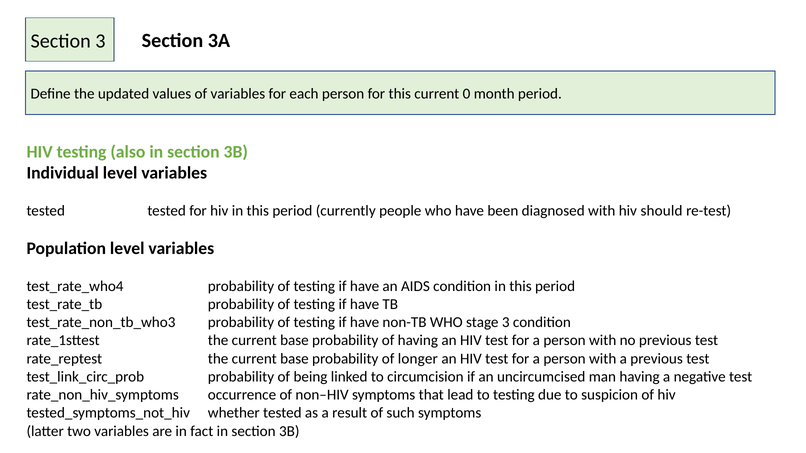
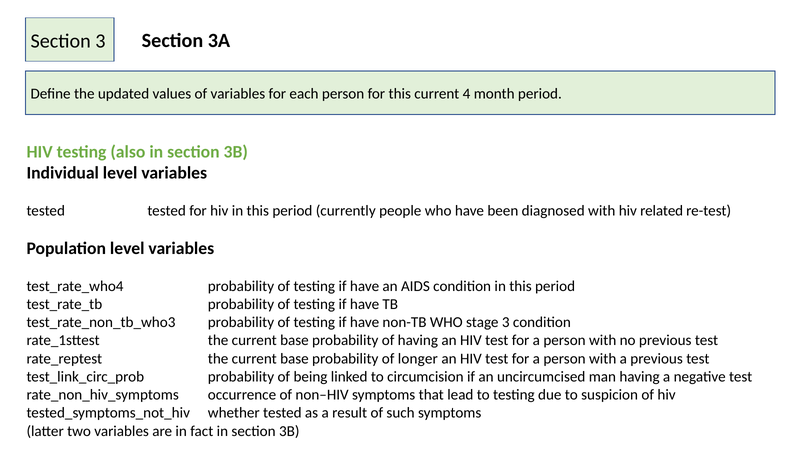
0: 0 -> 4 (467, 94)
should: should -> related (662, 211)
